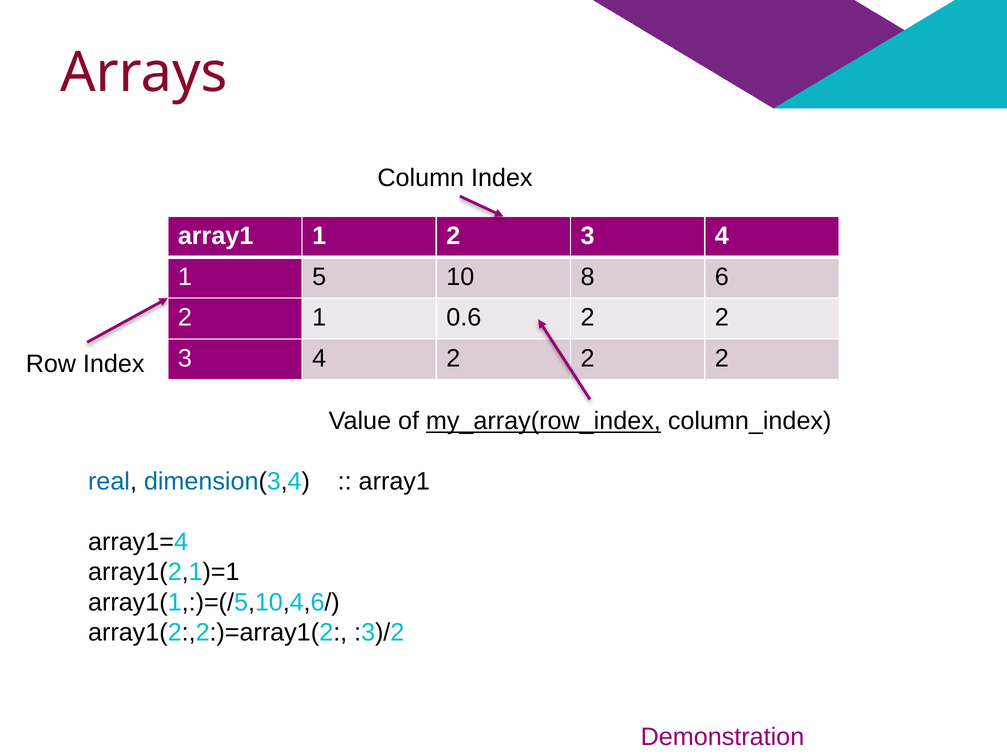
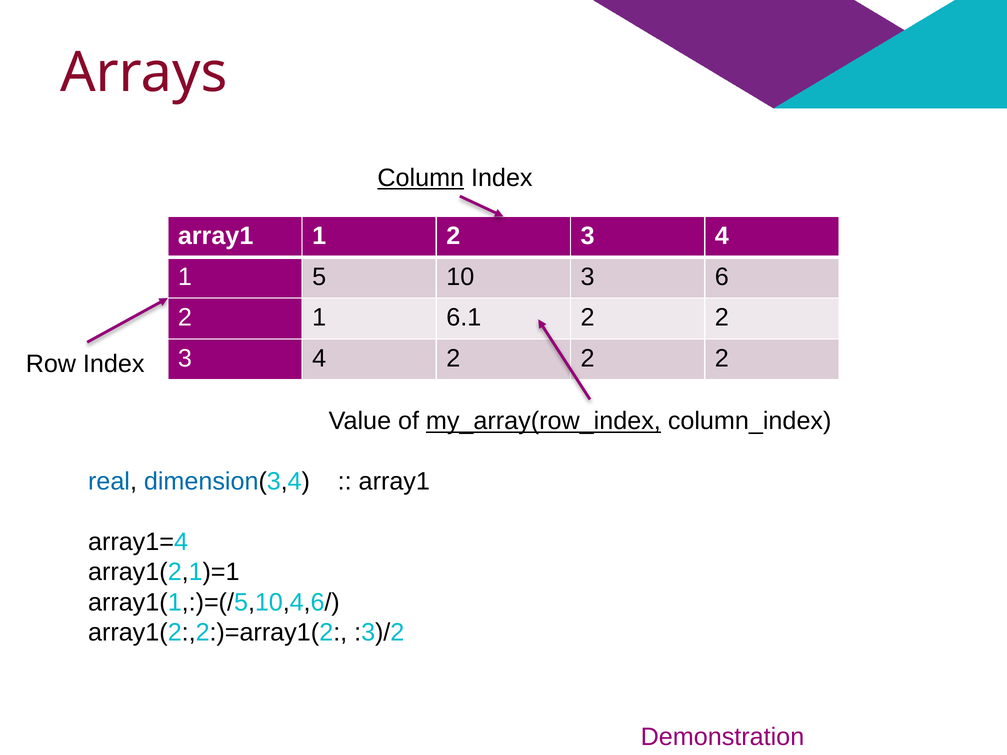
Column underline: none -> present (421, 178)
10 8: 8 -> 3 (588, 277)
0.6: 0.6 -> 6.1 (464, 318)
